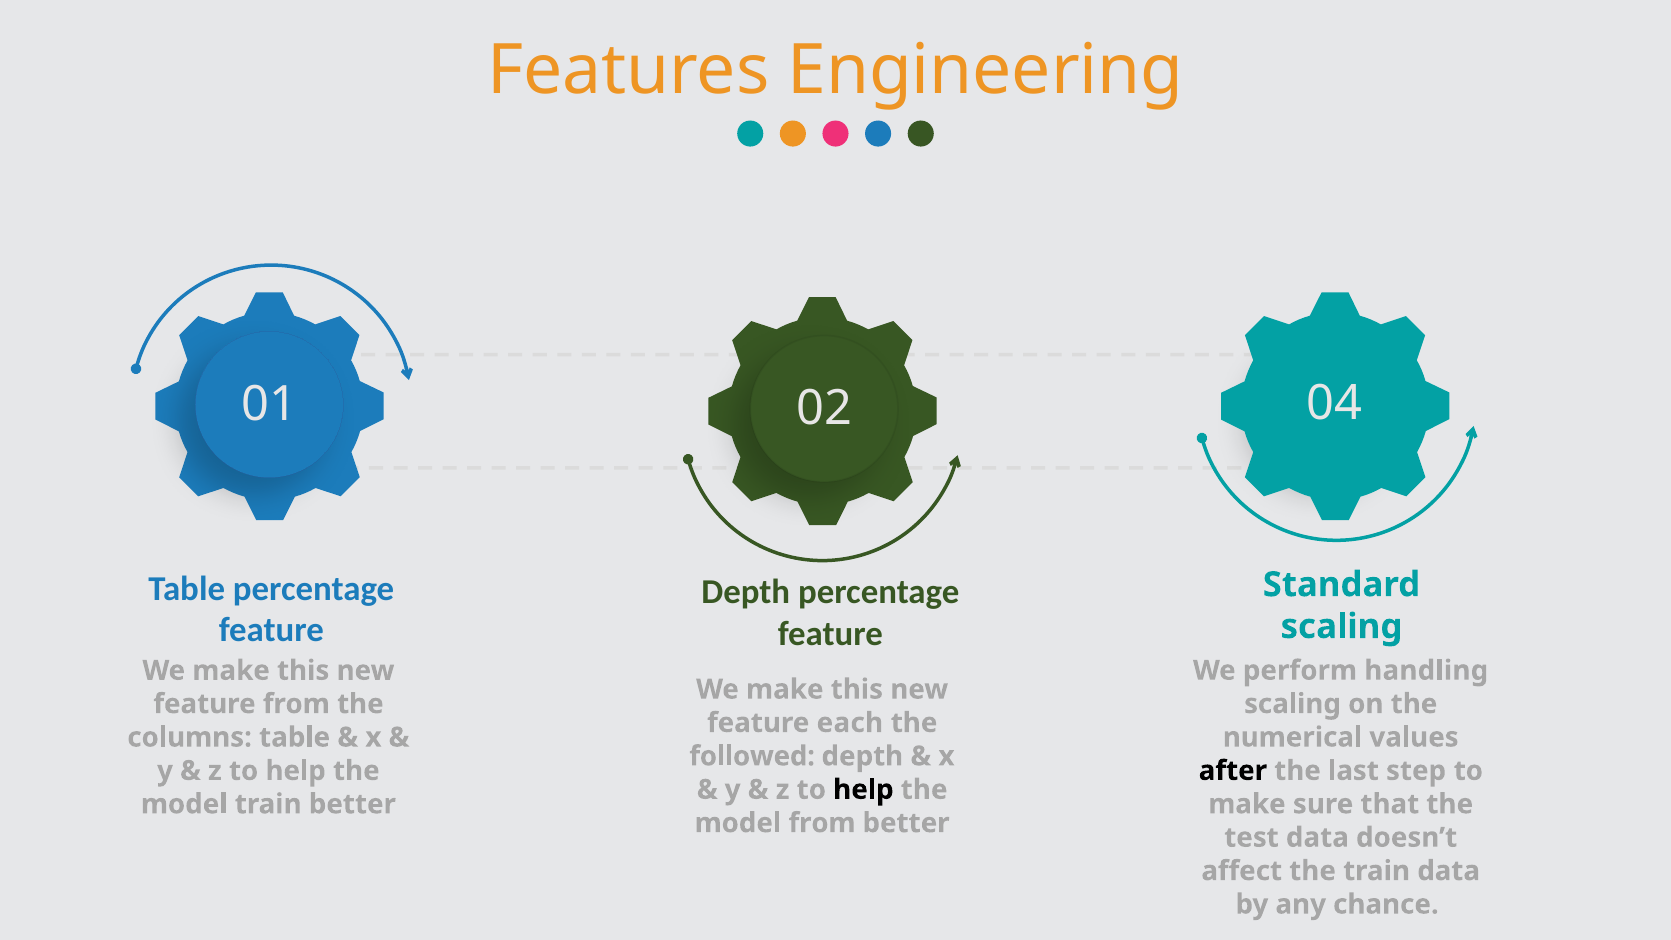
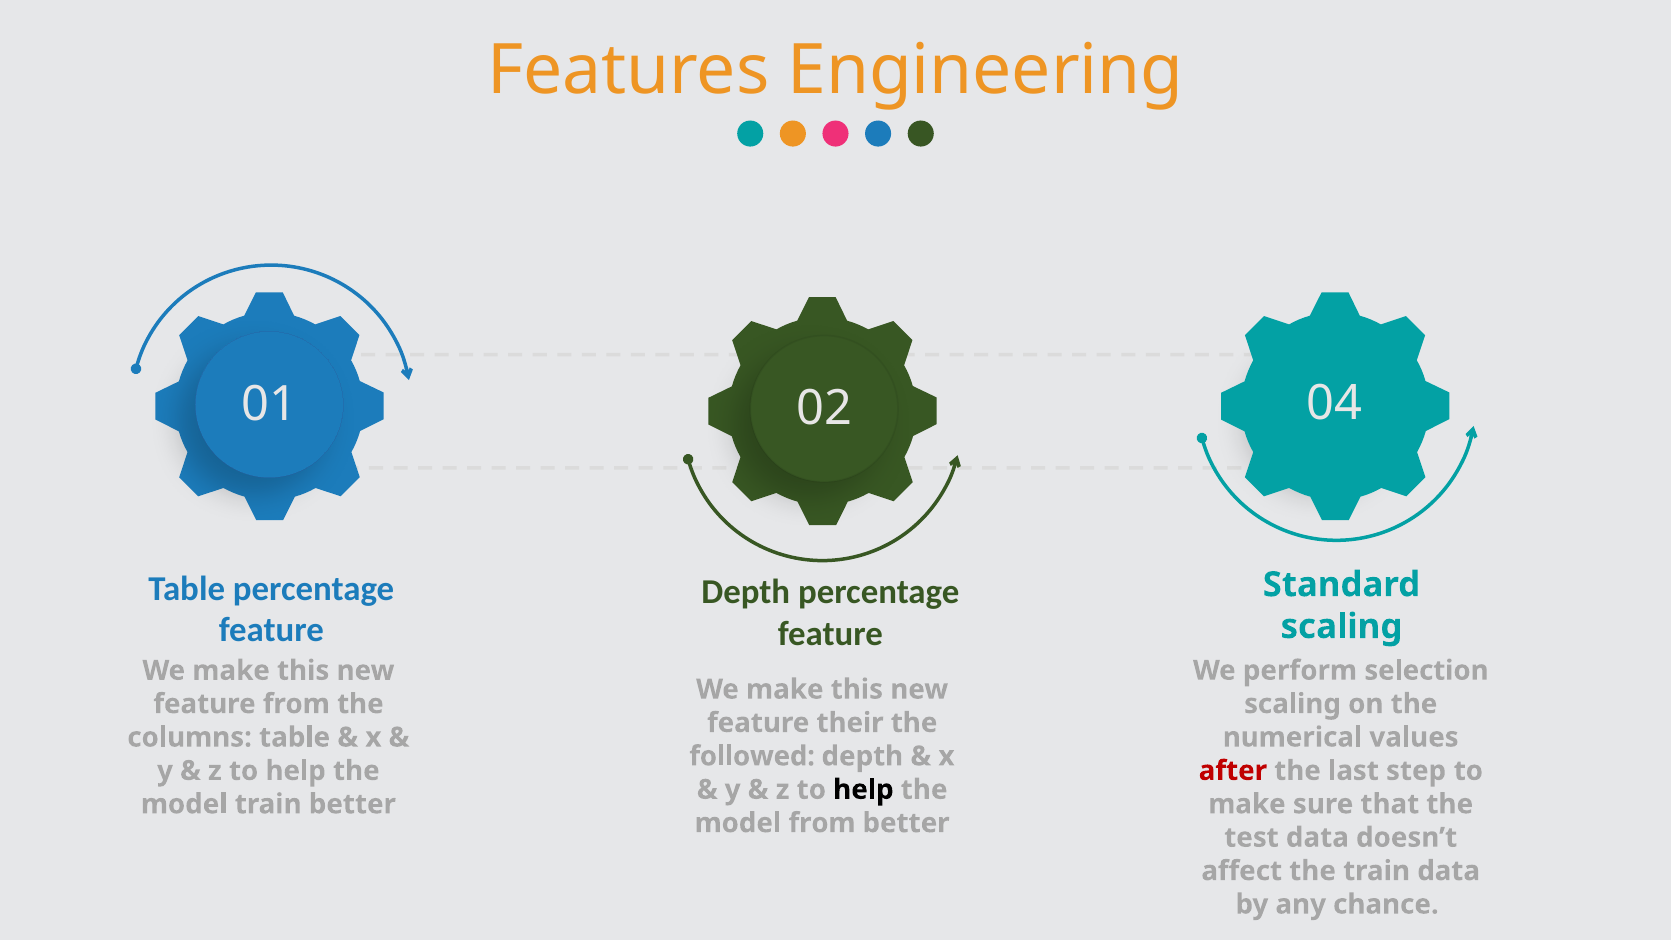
handling: handling -> selection (1426, 670)
each: each -> their (850, 723)
after colour: black -> red (1233, 771)
